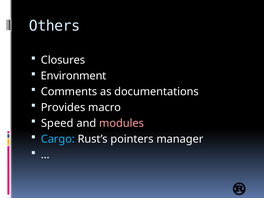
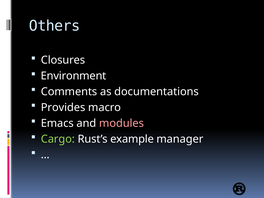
Speed: Speed -> Emacs (57, 123)
Cargo colour: light blue -> light green (58, 139)
pointers: pointers -> example (132, 139)
